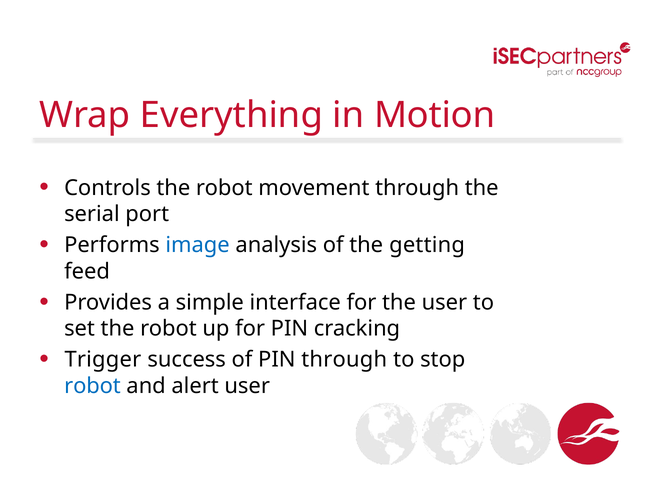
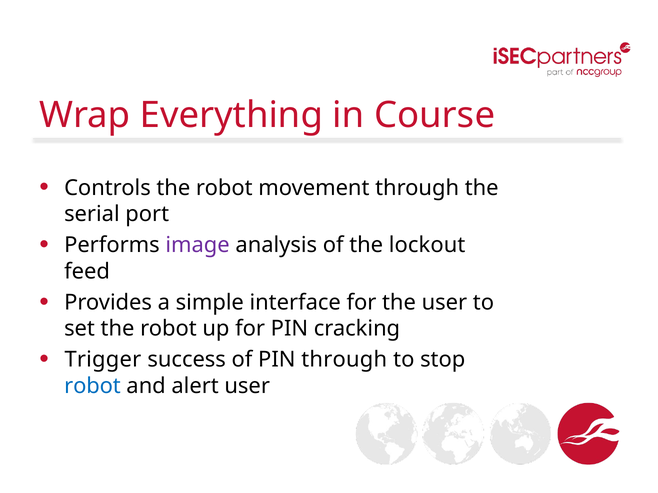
Motion: Motion -> Course (435, 116)
image colour: blue -> purple (198, 245)
getting: getting -> lockout (427, 245)
